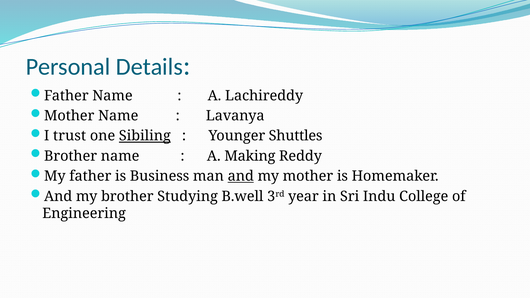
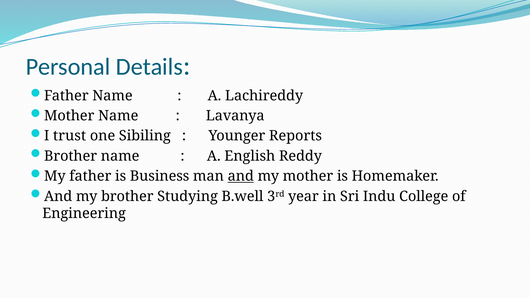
Sibiling underline: present -> none (145, 136)
Shuttles: Shuttles -> Reports (295, 136)
Making: Making -> English (250, 156)
